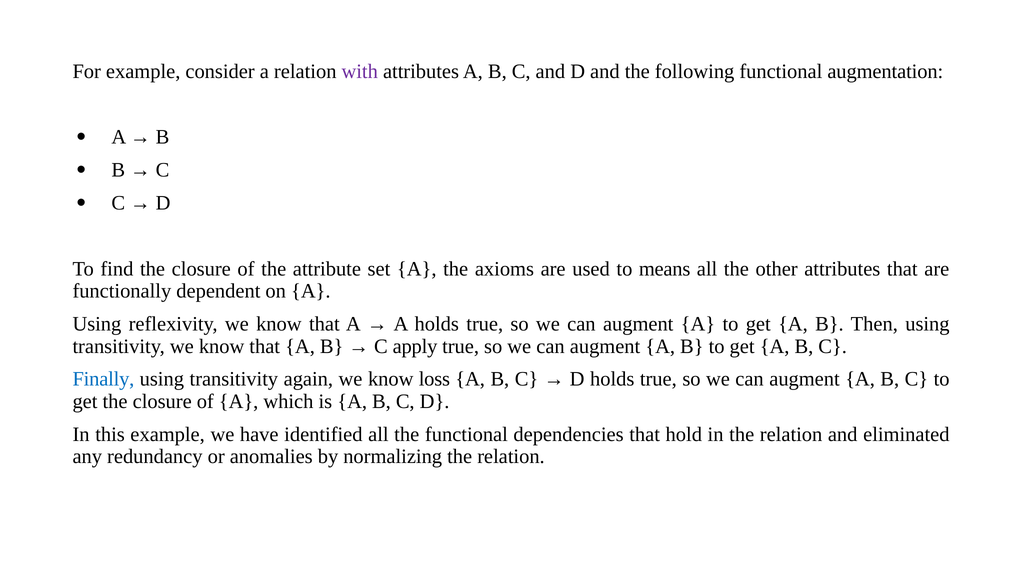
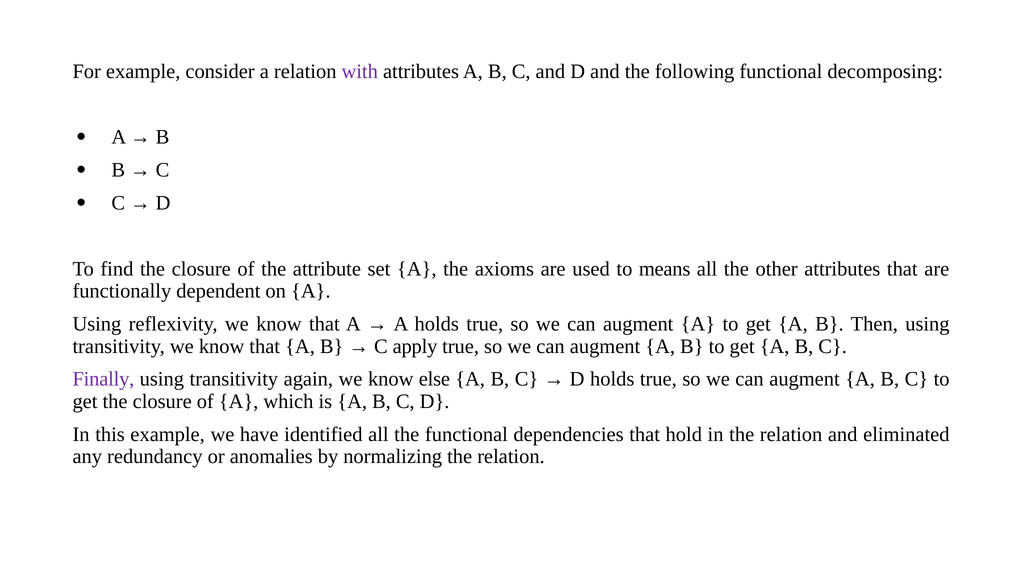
augmentation: augmentation -> decomposing (885, 71)
Finally colour: blue -> purple (103, 379)
loss: loss -> else (434, 379)
